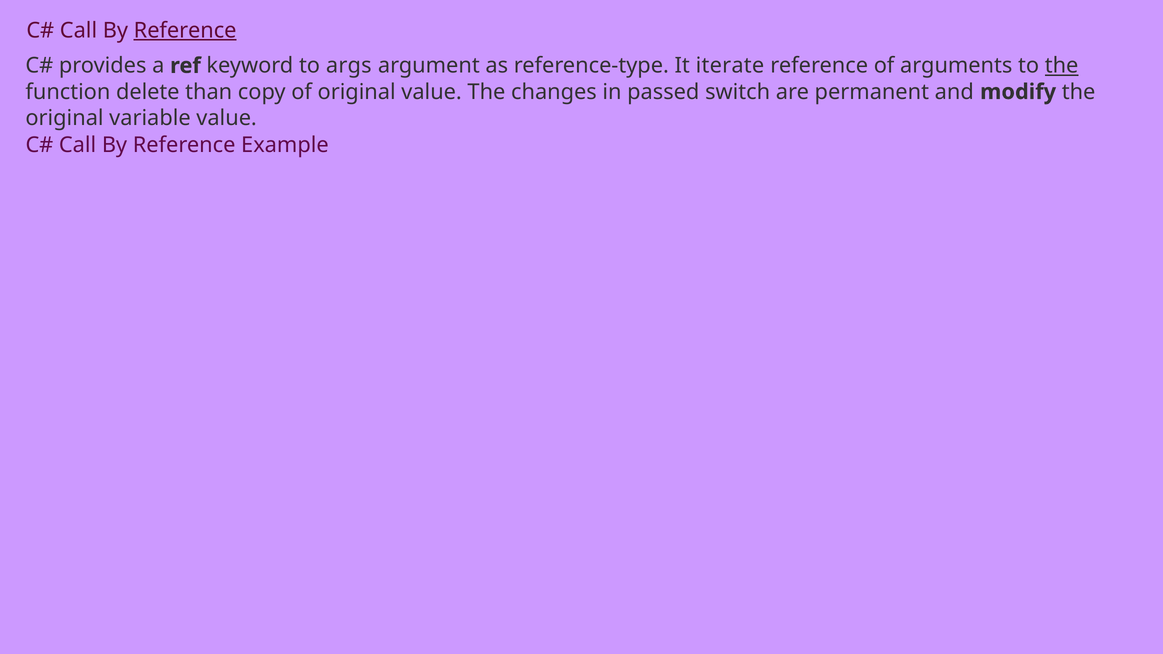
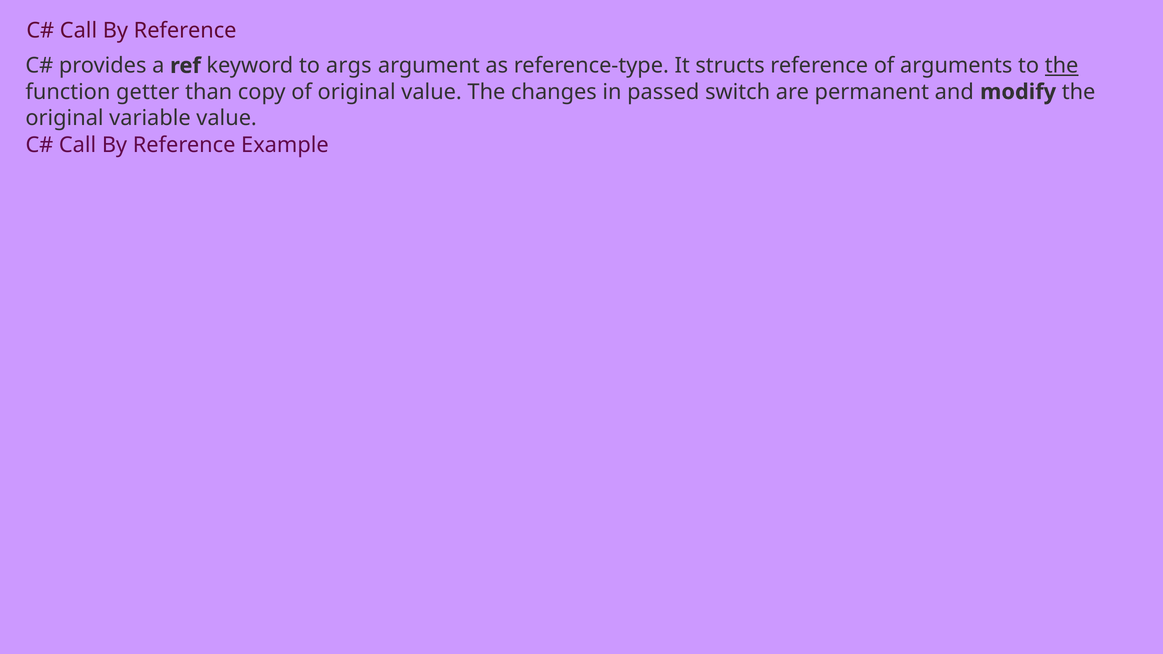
Reference underline: present -> none (185, 31)
iterate: iterate -> structs (730, 66)
delete: delete -> getter (148, 92)
